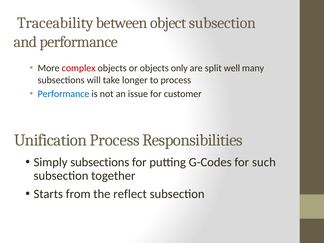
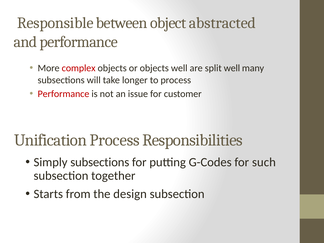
Traceability: Traceability -> Responsible (55, 23)
object subsection: subsection -> abstracted (222, 23)
objects only: only -> well (179, 68)
Performance colour: blue -> red (63, 94)
reflect: reflect -> design (130, 194)
